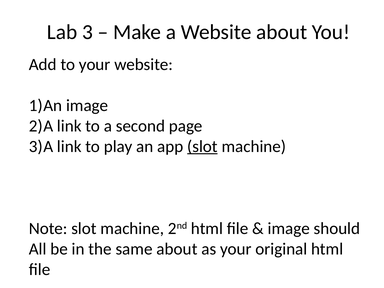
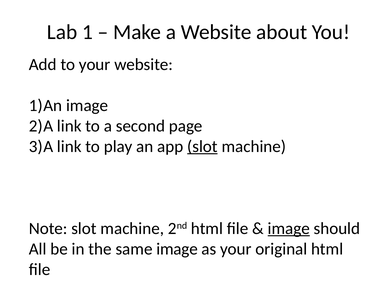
3: 3 -> 1 (87, 32)
image underline: none -> present (289, 228)
same about: about -> image (177, 249)
